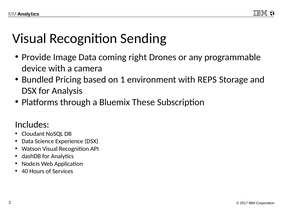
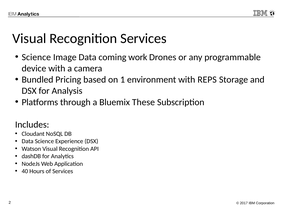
Recognition Sending: Sending -> Services (143, 39)
Provide: Provide -> Science (36, 57)
right: right -> work (138, 57)
